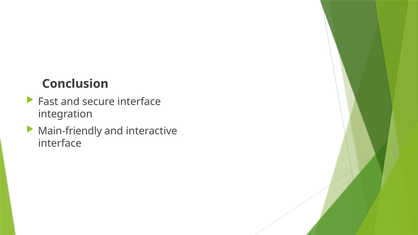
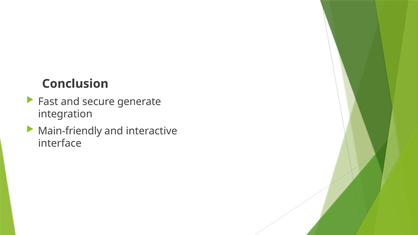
secure interface: interface -> generate (139, 102)
